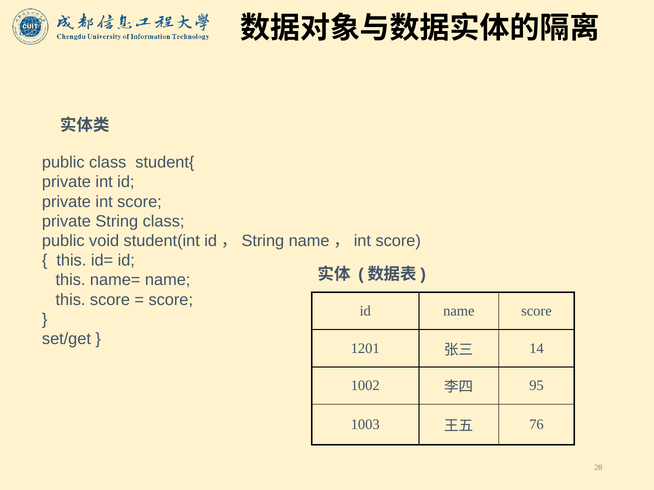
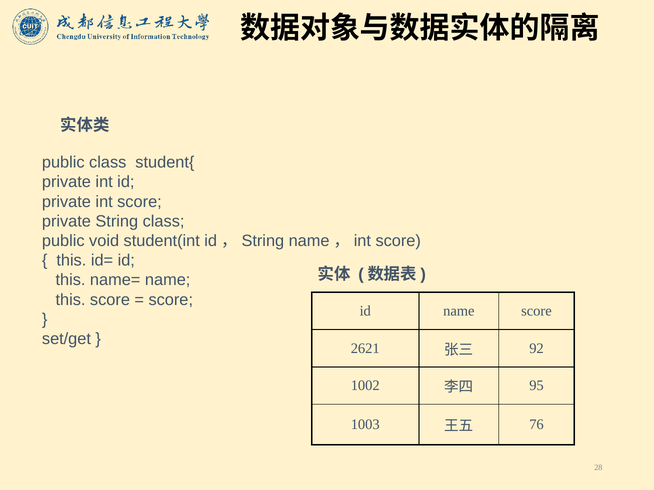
1201: 1201 -> 2621 (365, 349)
14: 14 -> 92 (536, 349)
